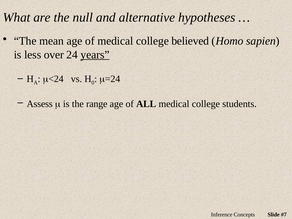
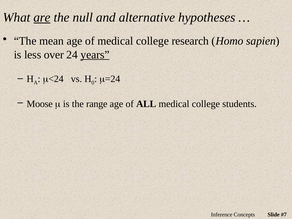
are underline: none -> present (42, 17)
believed: believed -> research (190, 41)
Assess: Assess -> Moose (40, 104)
